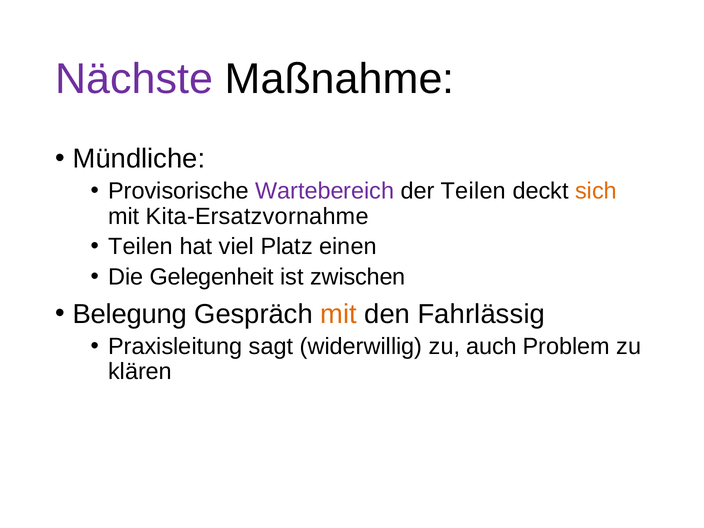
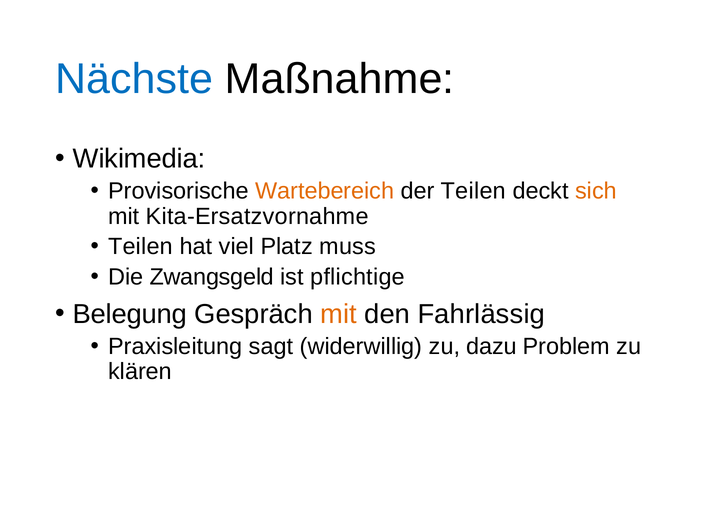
Nächste colour: purple -> blue (134, 79)
Mündliche: Mündliche -> Wikimedia (139, 159)
Wartebereich colour: purple -> orange (325, 191)
einen: einen -> muss (348, 247)
Gelegenheit: Gelegenheit -> Zwangsgeld (212, 277)
zwischen: zwischen -> pflichtige (358, 277)
auch: auch -> dazu (492, 346)
